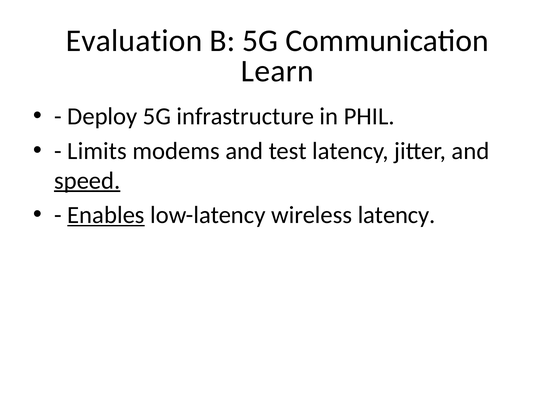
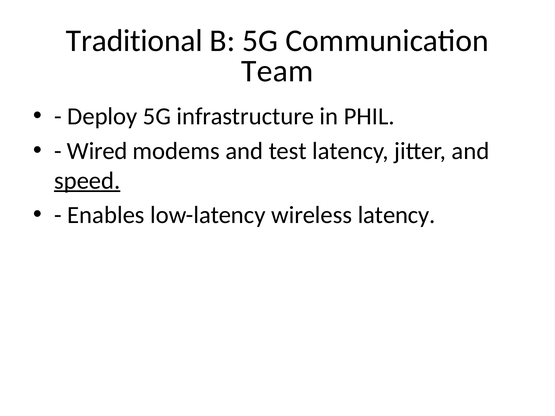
Evaluation: Evaluation -> Traditional (134, 41)
Learn: Learn -> Team (277, 71)
Limits: Limits -> Wired (97, 151)
Enables underline: present -> none (106, 215)
